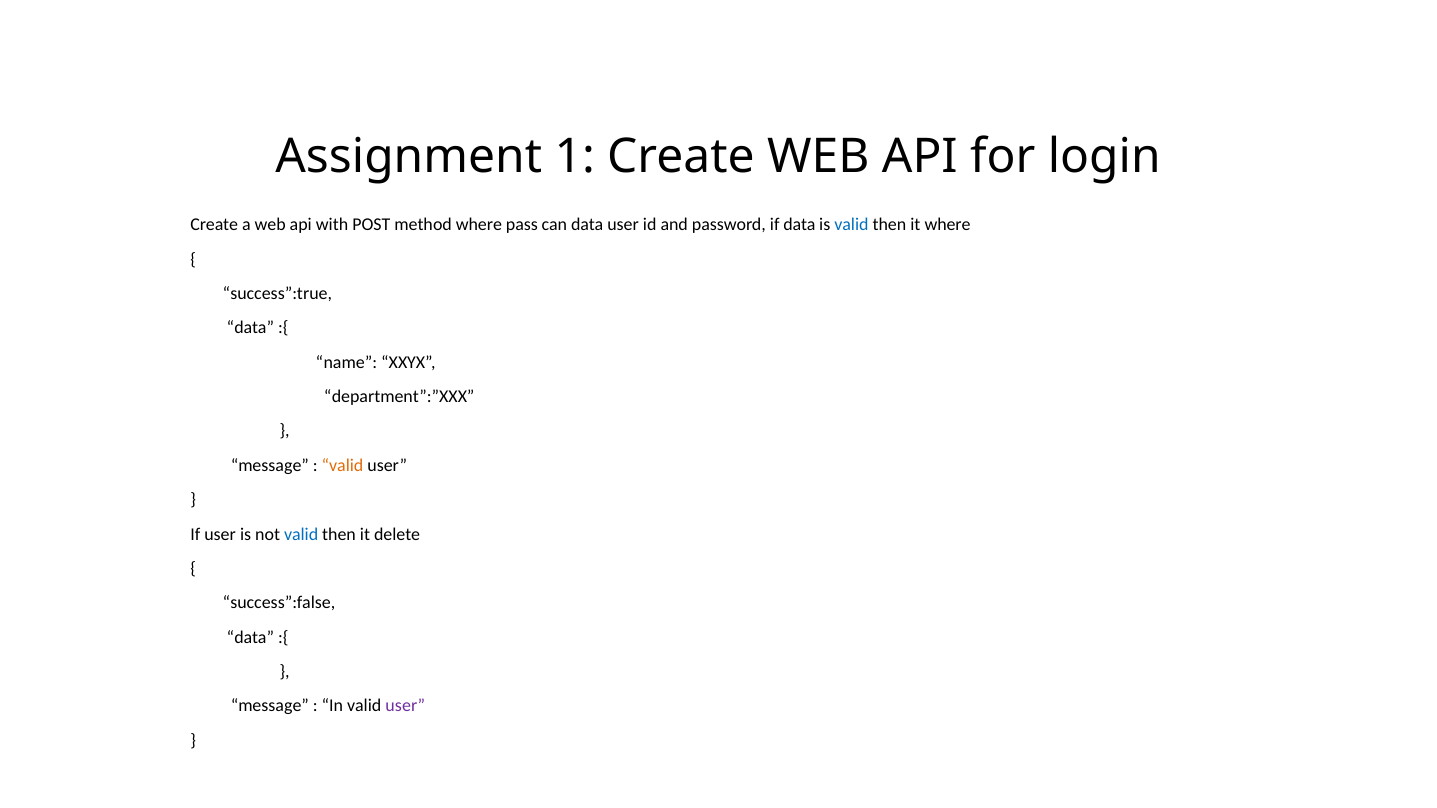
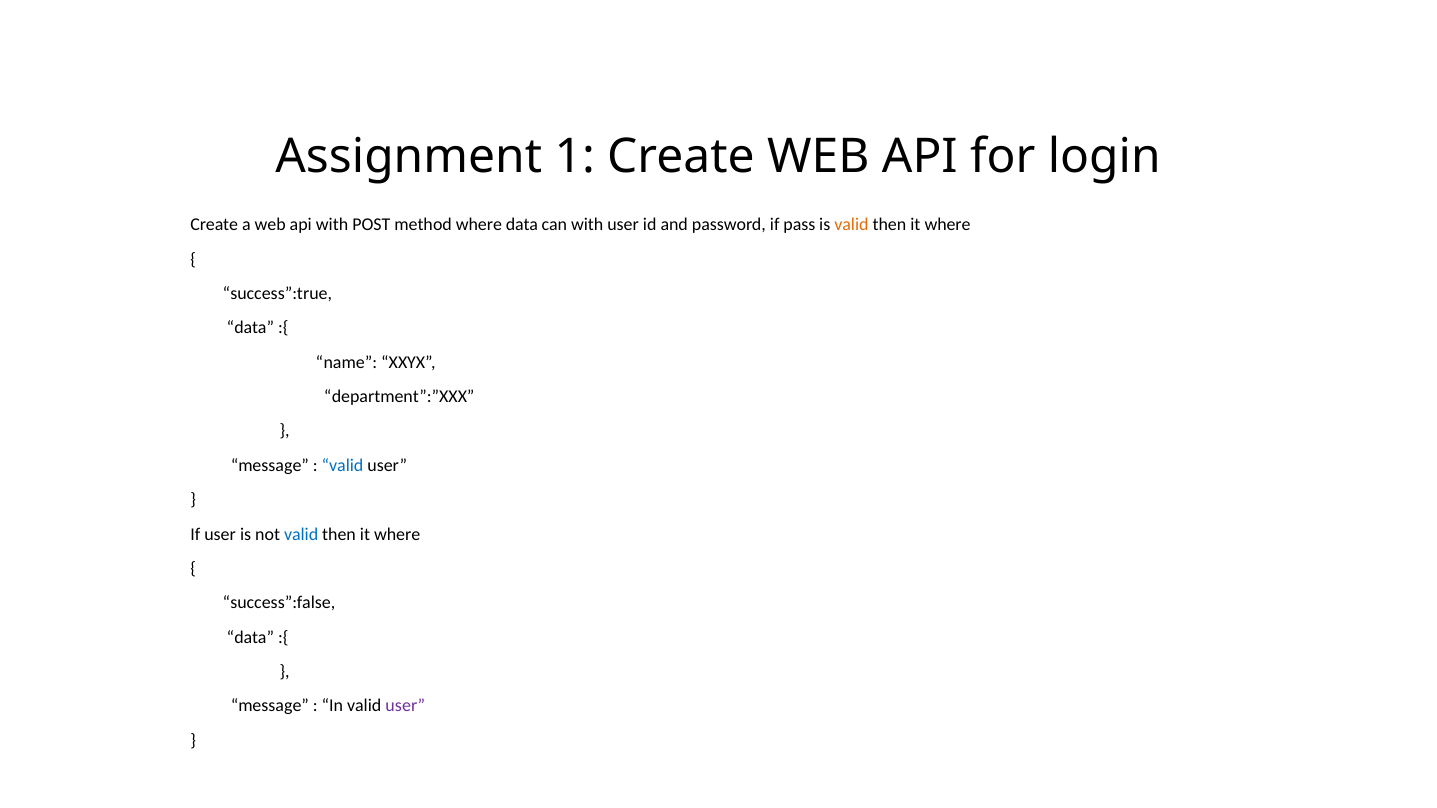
where pass: pass -> data (522, 225)
can data: data -> with (587, 225)
if data: data -> pass (799, 225)
valid colour: blue -> orange (851, 225)
valid colour: orange -> blue (343, 466)
delete: delete -> where (397, 534)
